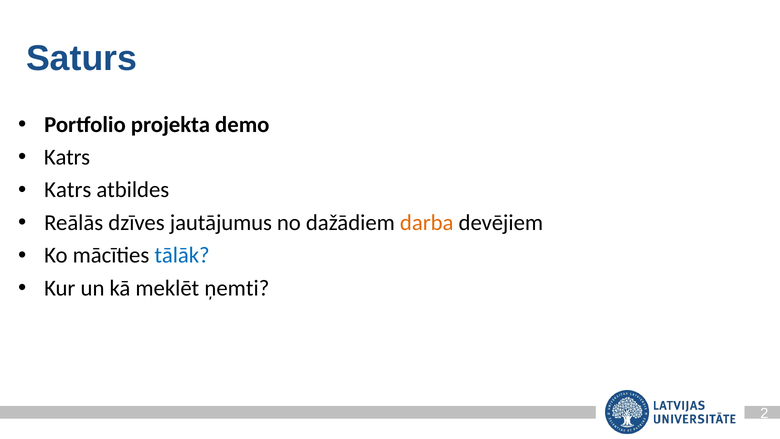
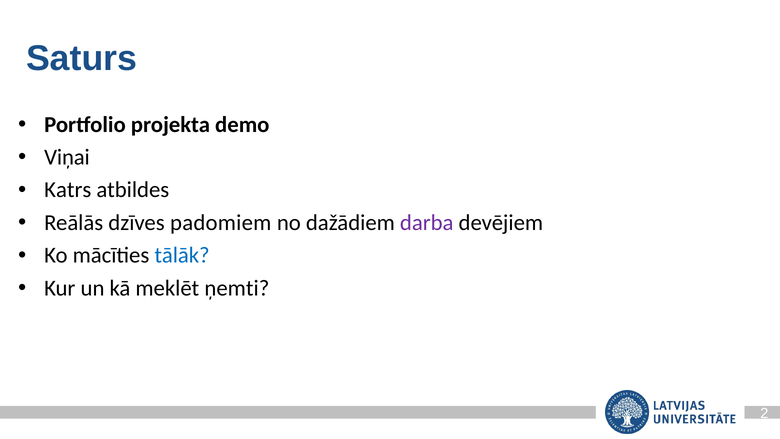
Katrs: Katrs -> Viņai (67, 157)
jautājumus: jautājumus -> padomiem (221, 223)
darba colour: orange -> purple (427, 223)
